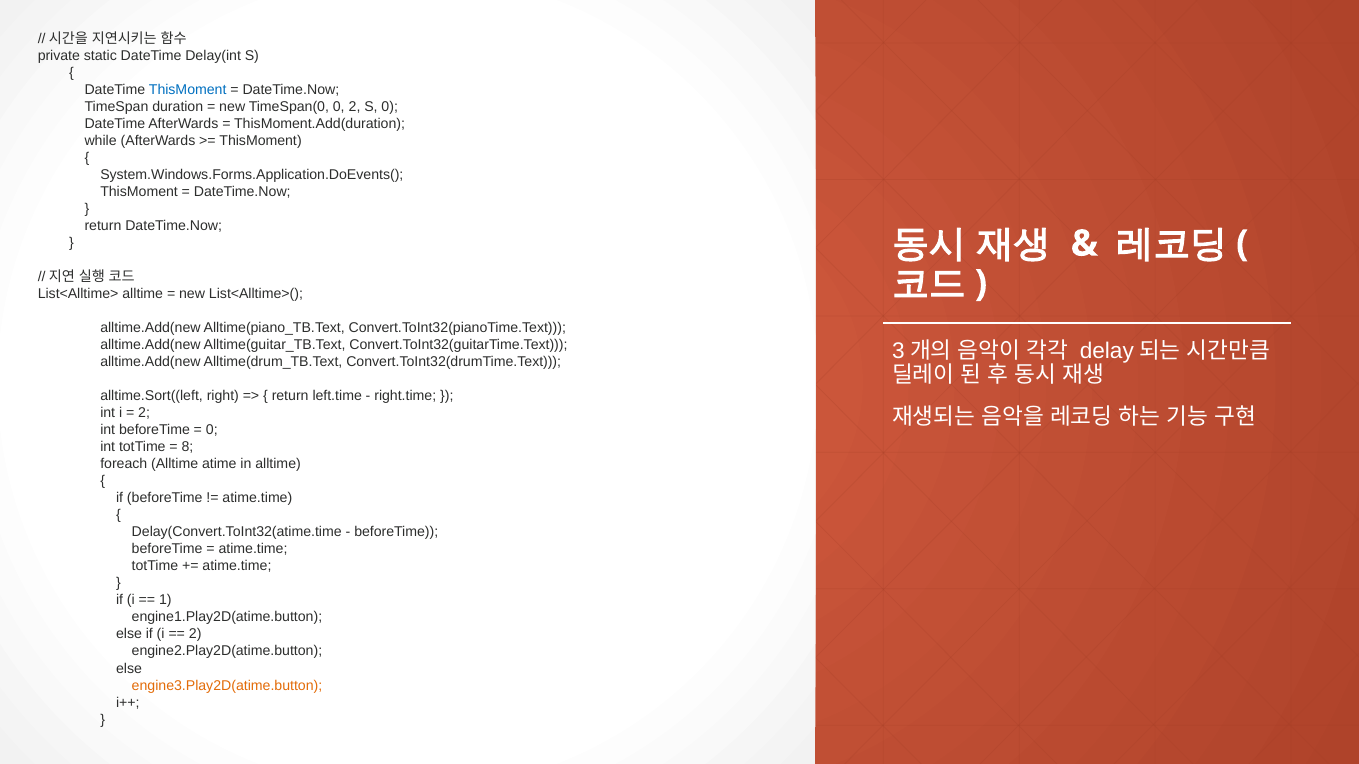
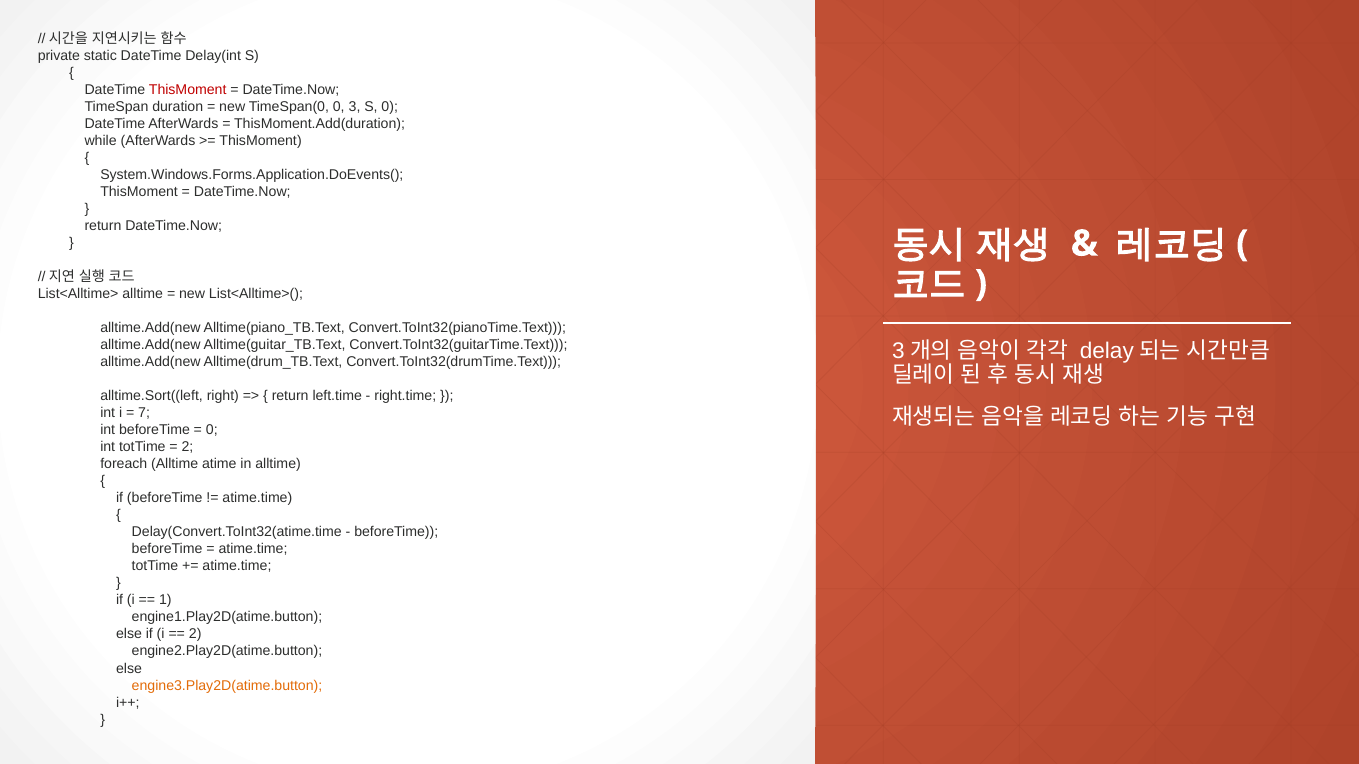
ThisMoment colour: blue -> red (188, 90)
0 2: 2 -> 3 (355, 107)
2: 2 -> 7 (144, 413)
8: 8 -> 2 (187, 448)
